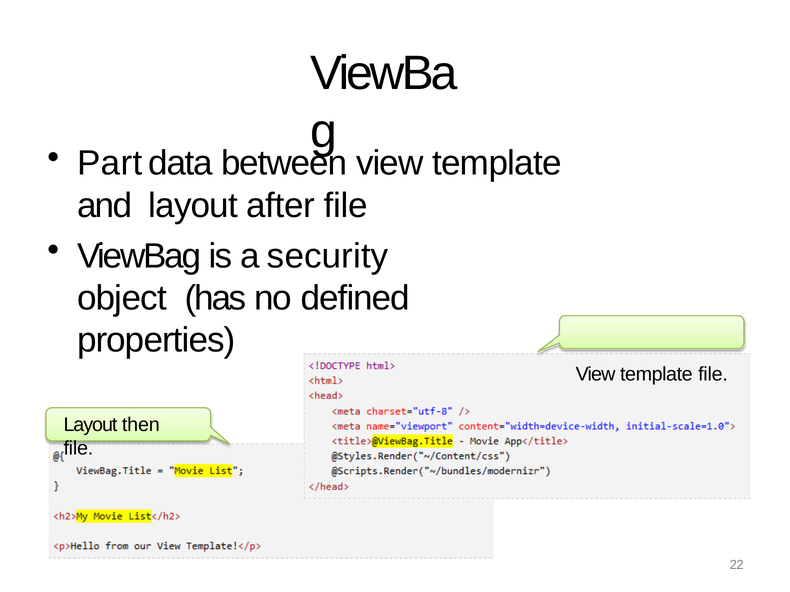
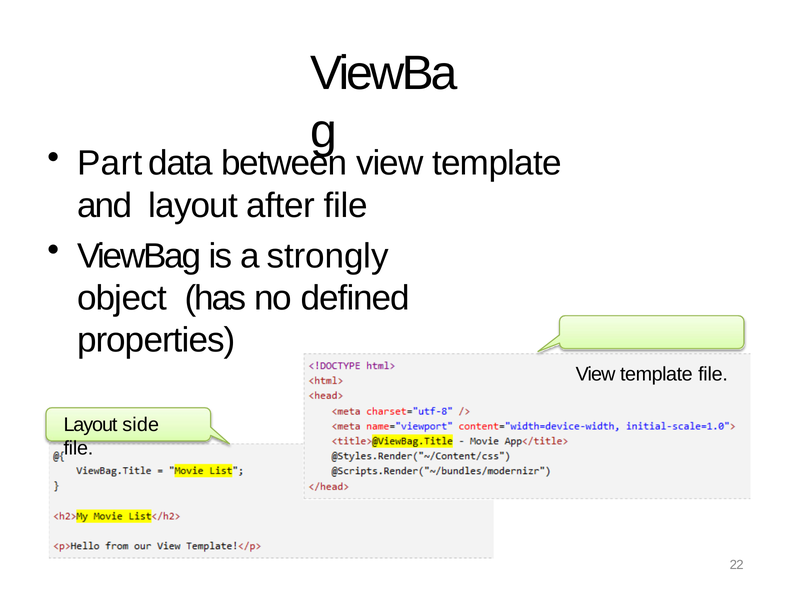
security: security -> strongly (328, 256)
then: then -> side (141, 425)
